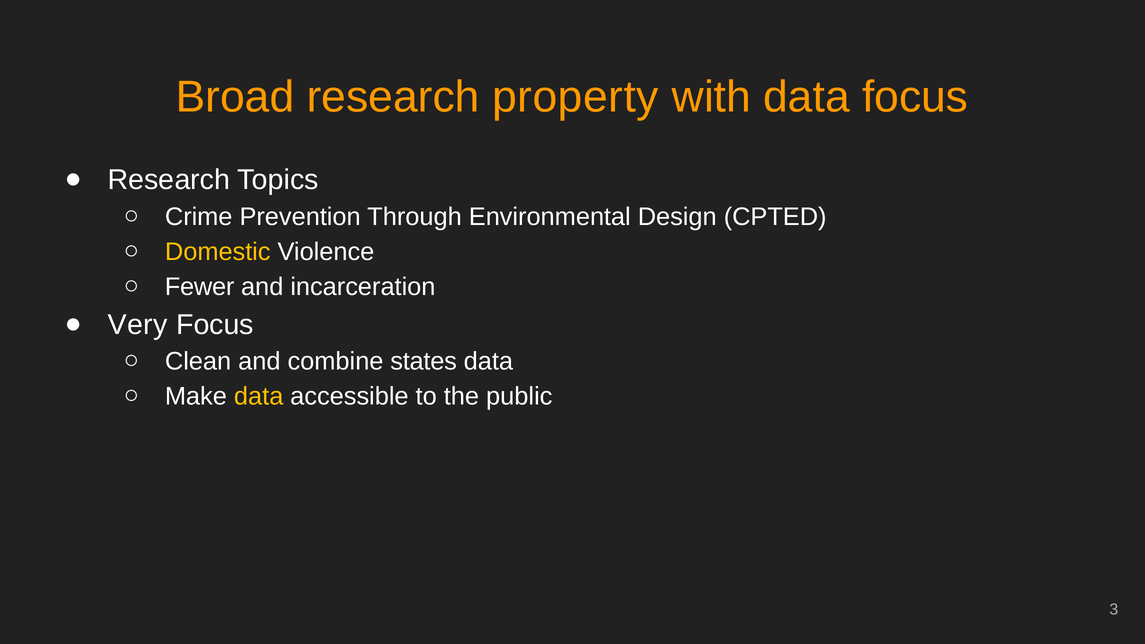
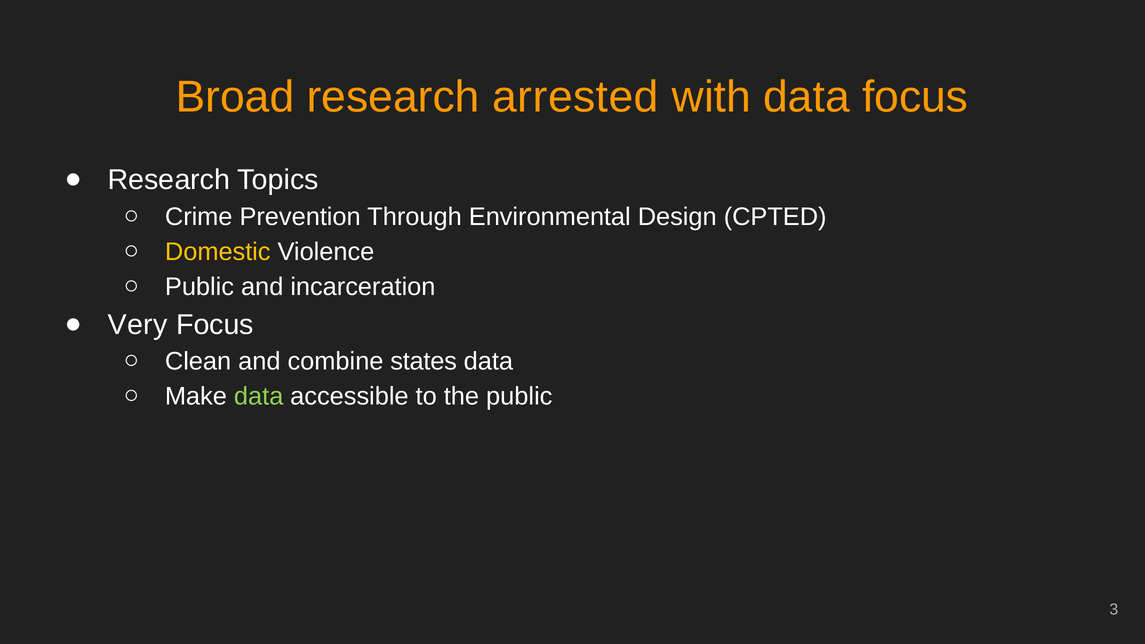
property: property -> arrested (576, 97)
Fewer: Fewer -> Public (200, 287)
data colour: yellow -> light green (259, 397)
